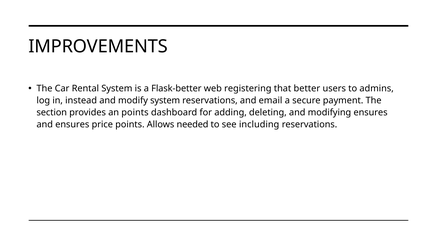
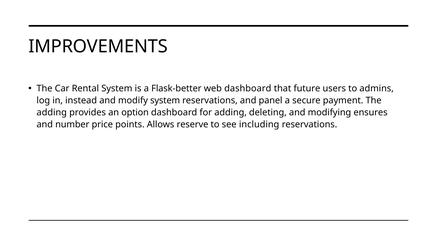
web registering: registering -> dashboard (248, 88)
better: better -> future (307, 88)
email: email -> panel (271, 101)
section: section -> adding (52, 113)
an points: points -> option (135, 113)
and ensures: ensures -> number (72, 125)
needed: needed -> reserve (193, 125)
